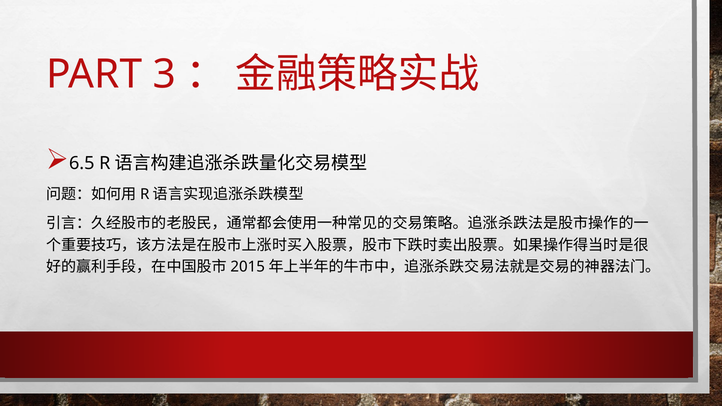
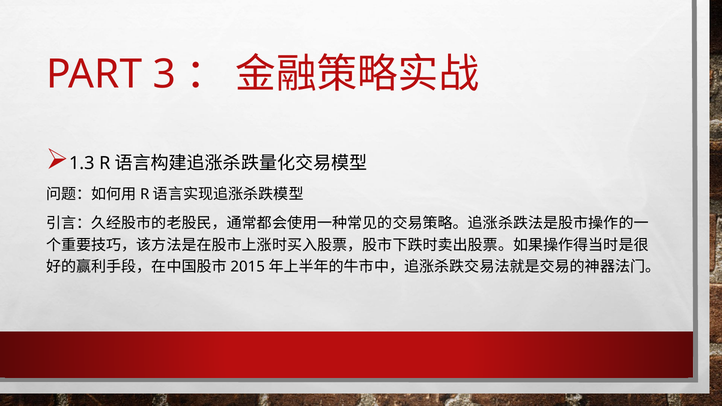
6.5: 6.5 -> 1.3 (82, 164)
